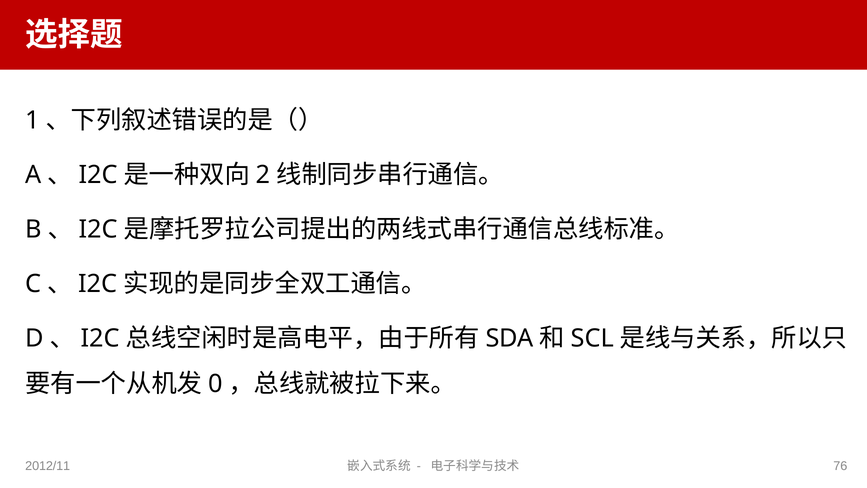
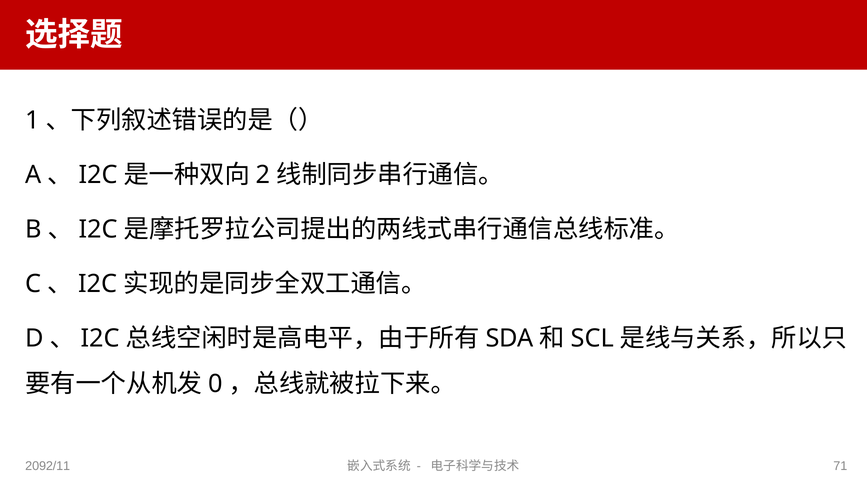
2012/11: 2012/11 -> 2092/11 (48, 466)
76: 76 -> 71 (840, 466)
